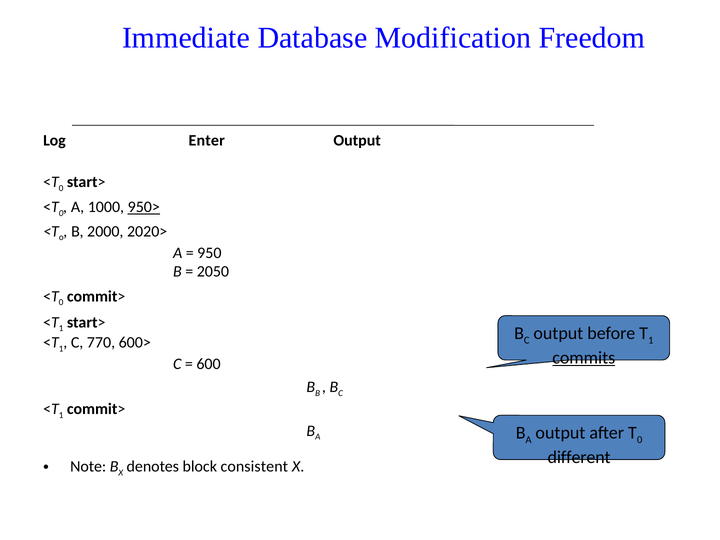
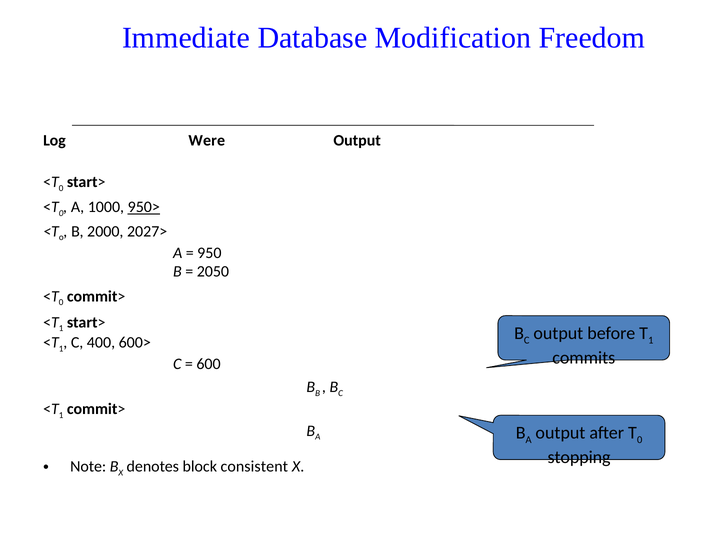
Enter: Enter -> Were (207, 140)
2020>: 2020> -> 2027> (147, 231)
770: 770 -> 400 (101, 343)
commits underline: present -> none (584, 358)
different: different -> stopping (579, 458)
